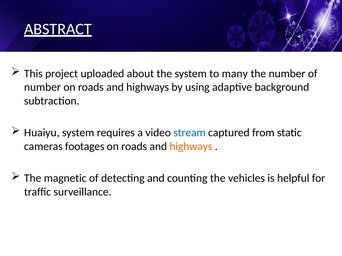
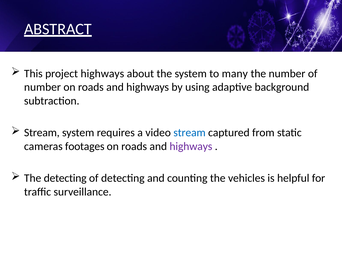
project uploaded: uploaded -> highways (102, 74)
Huaiyu: Huaiyu -> Stream (42, 133)
highways colour: orange -> purple (191, 147)
The magnetic: magnetic -> detecting (65, 179)
